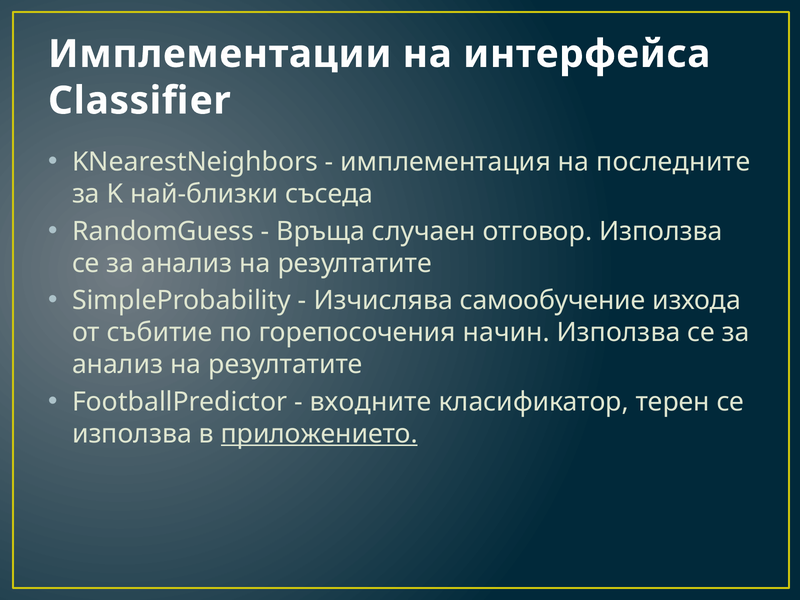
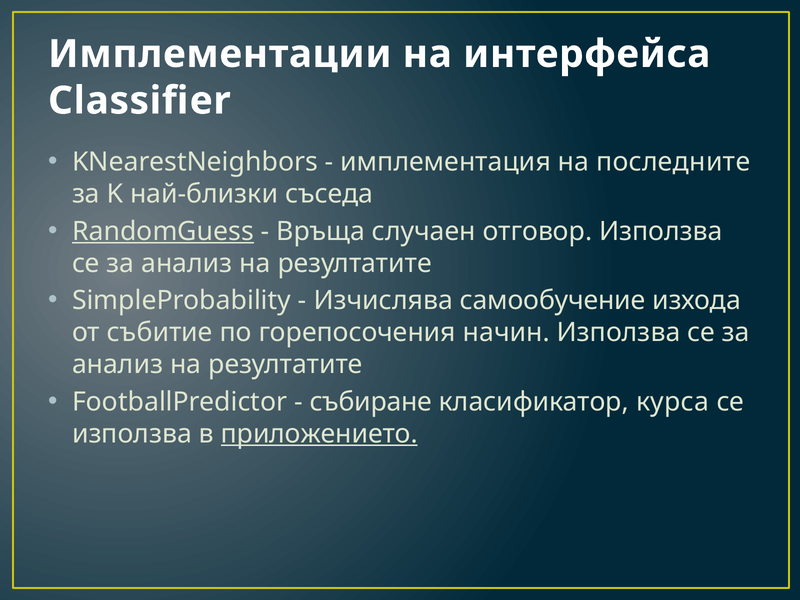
RandomGuess underline: none -> present (163, 231)
входните: входните -> събиране (371, 402)
терен: терен -> курса (673, 402)
